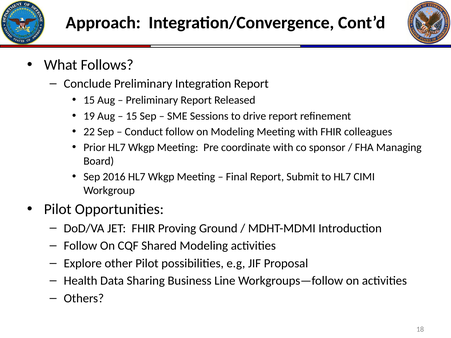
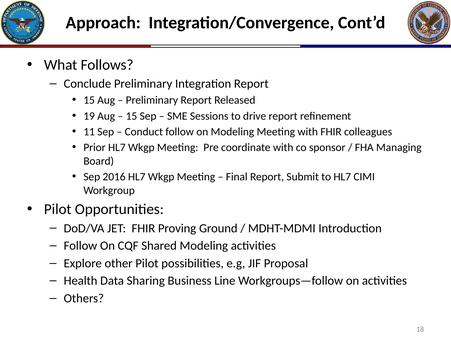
22: 22 -> 11 (89, 132)
